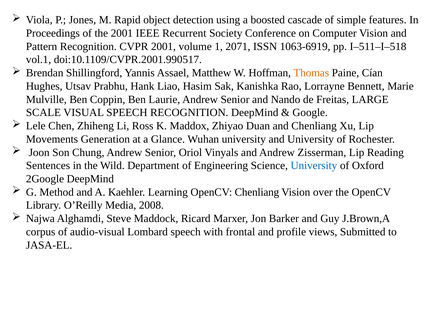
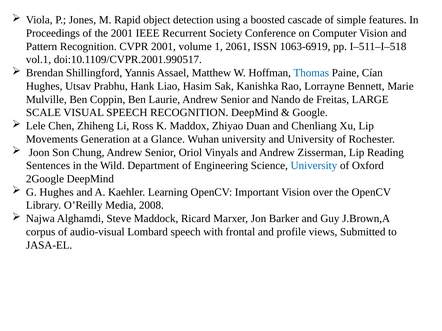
2071: 2071 -> 2061 (238, 47)
Thomas colour: orange -> blue (311, 73)
G Method: Method -> Hughes (57, 192)
OpenCV Chenliang: Chenliang -> Important (257, 192)
